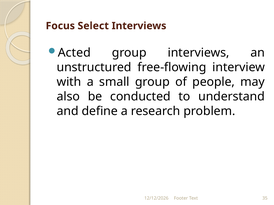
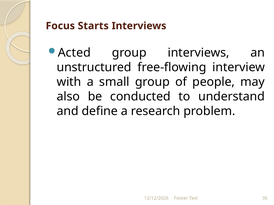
Select: Select -> Starts (93, 26)
